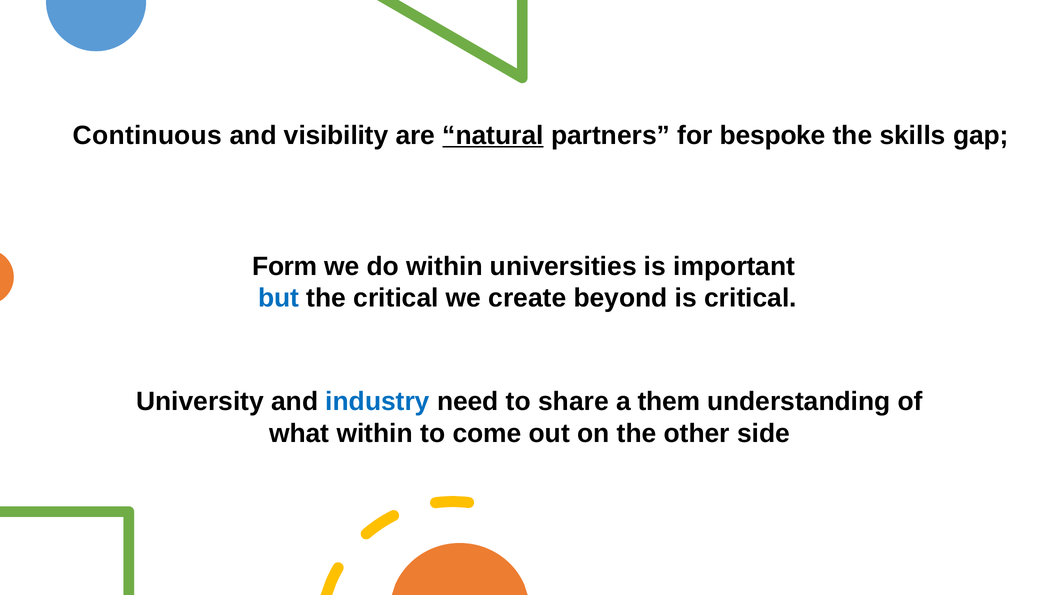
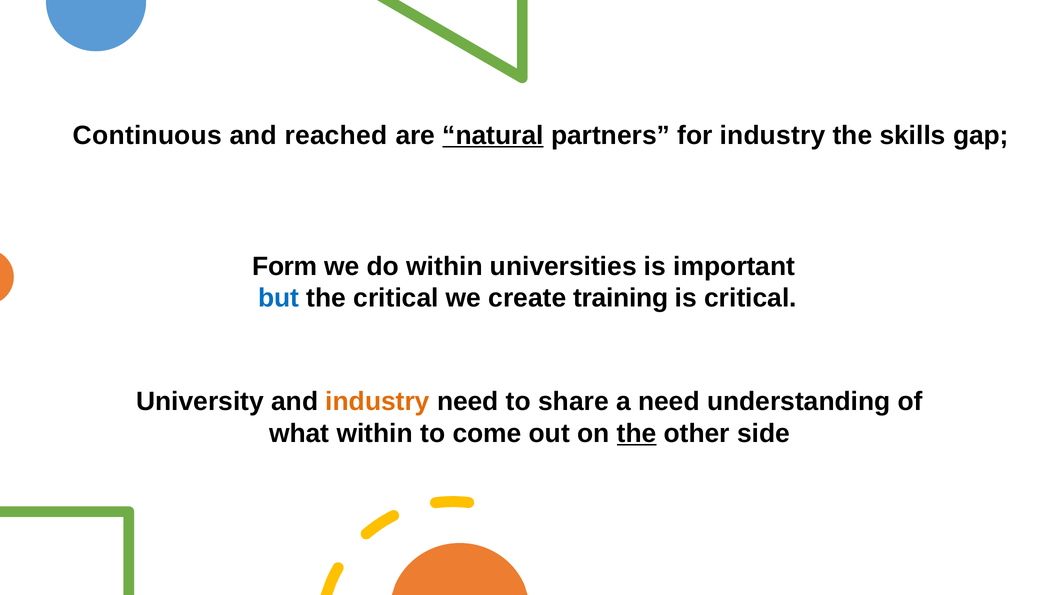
visibility: visibility -> reached (336, 135)
for bespoke: bespoke -> industry (773, 135)
beyond: beyond -> training (621, 298)
industry colour: blue -> orange (378, 401)
a them: them -> need (669, 401)
the underline: none -> present (637, 433)
